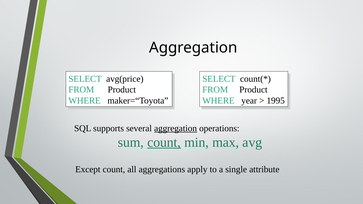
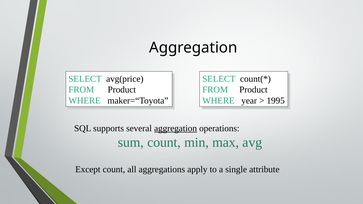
count underline: present -> none (164, 142)
